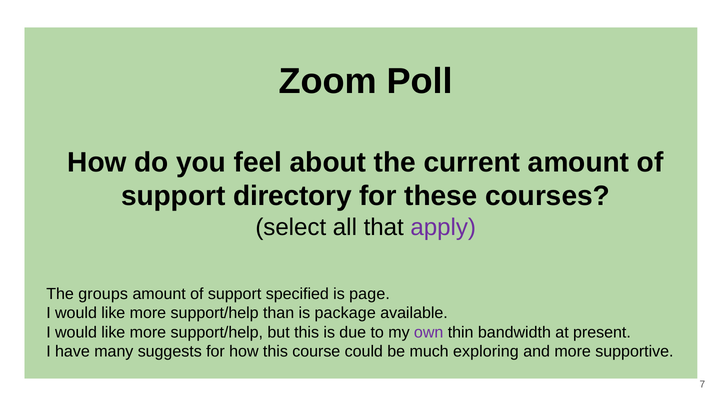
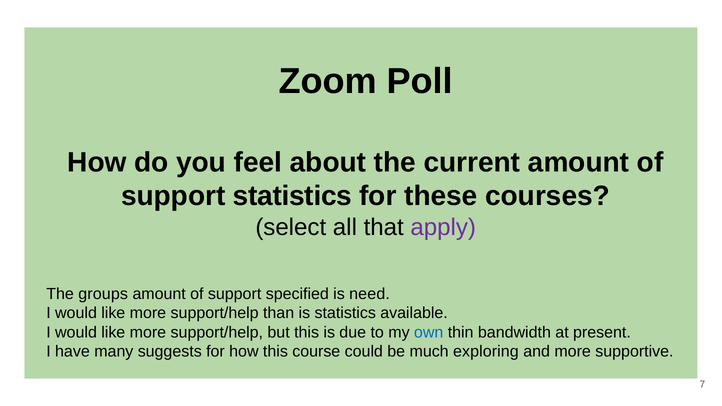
support directory: directory -> statistics (292, 196)
page: page -> need (370, 294)
is package: package -> statistics (345, 313)
own colour: purple -> blue (429, 332)
